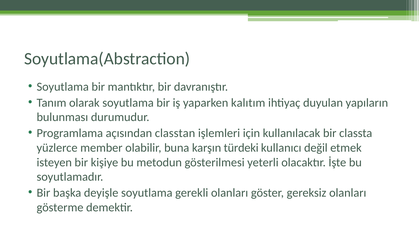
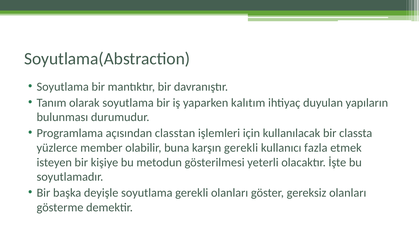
karşın türdeki: türdeki -> gerekli (241, 148)
değil: değil -> fazla (316, 148)
